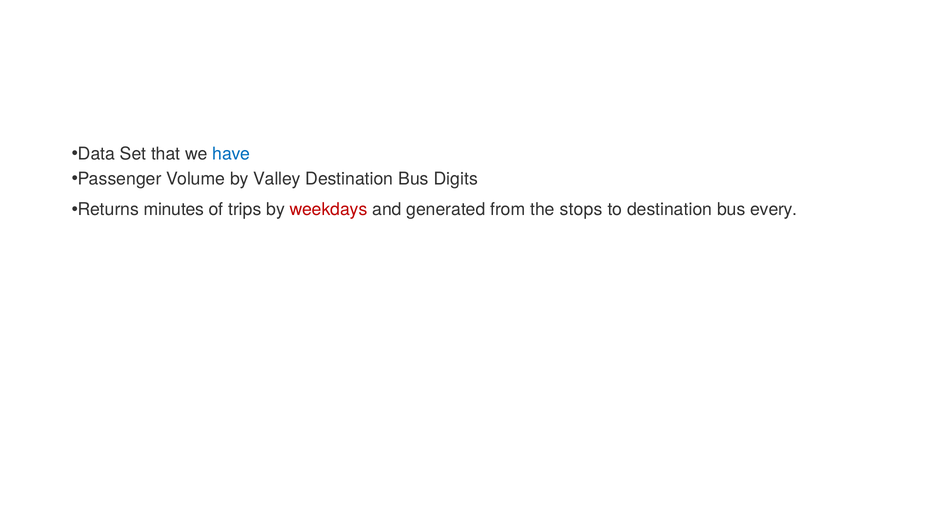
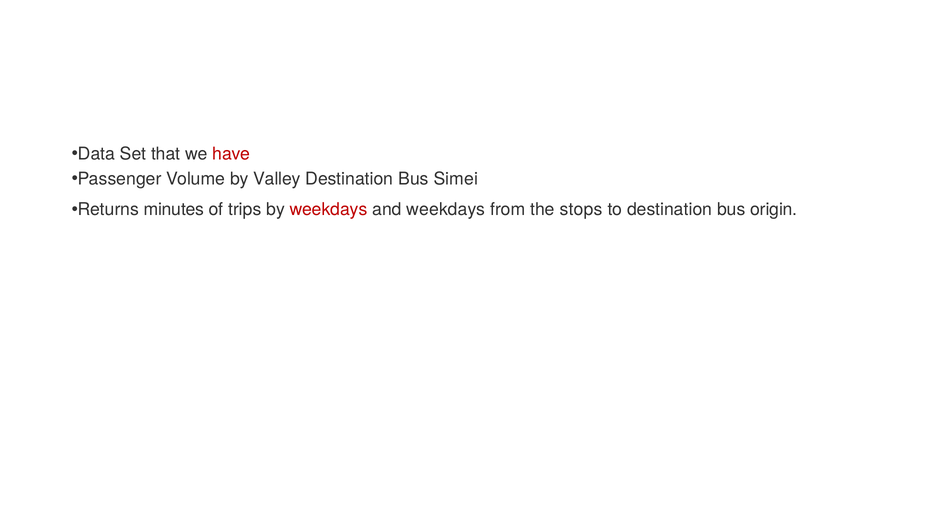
have colour: blue -> red (231, 154)
Digits: Digits -> Simei (456, 179)
and generated: generated -> weekdays (446, 210)
every: every -> origin (774, 210)
